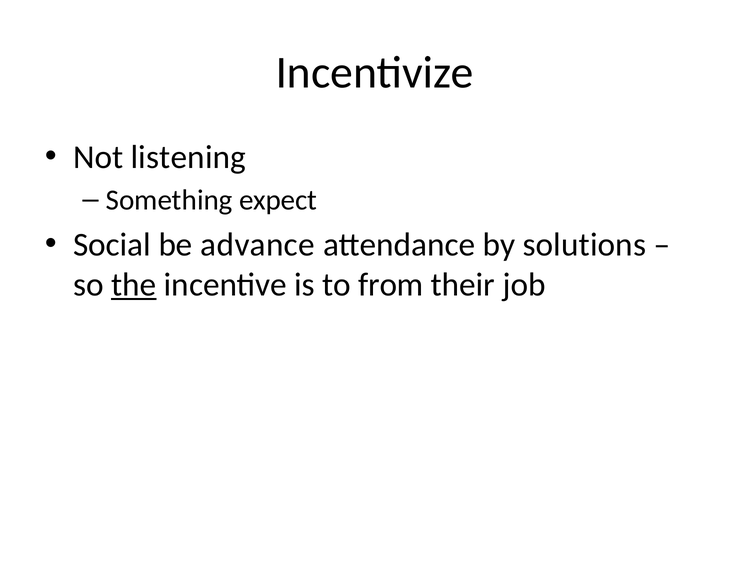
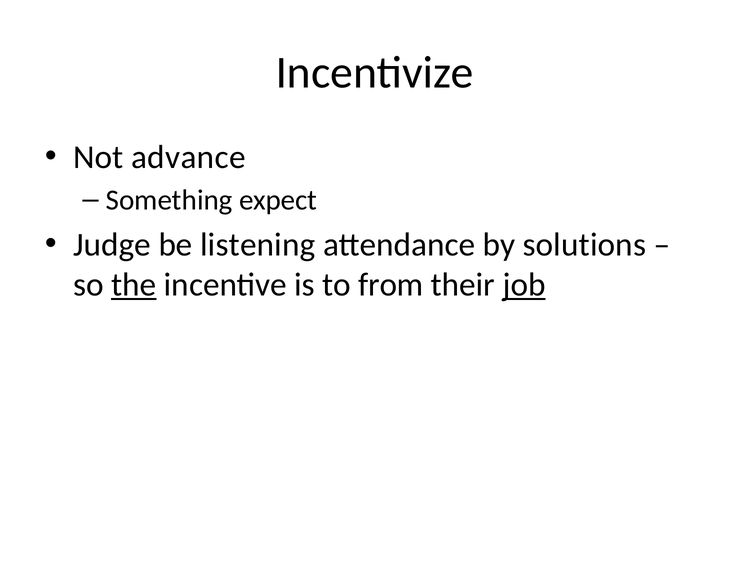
listening: listening -> advance (188, 157)
Social: Social -> Judge (112, 245)
advance: advance -> listening (258, 245)
job underline: none -> present (524, 285)
